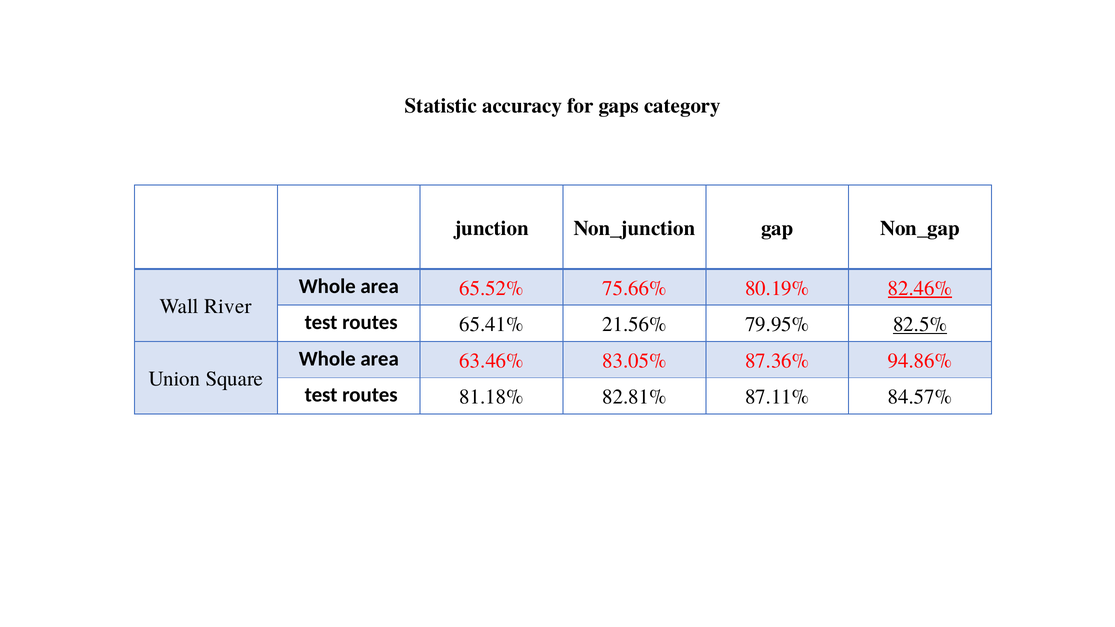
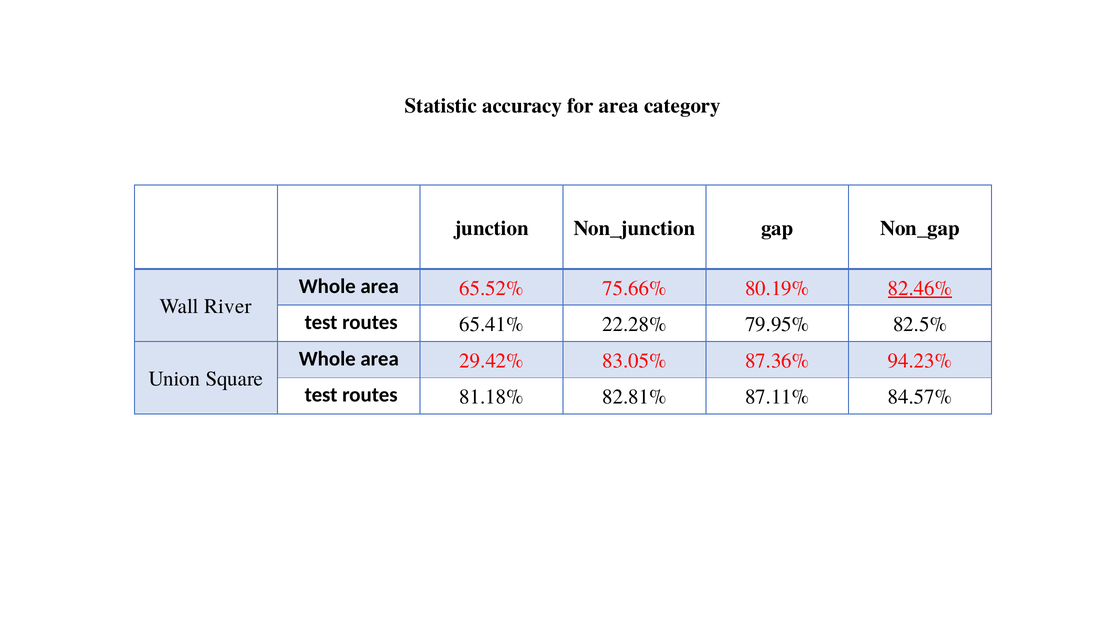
for gaps: gaps -> area (619, 106)
21.56%: 21.56% -> 22.28% (634, 325)
82.5% underline: present -> none (920, 325)
63.46%: 63.46% -> 29.42% (492, 361)
94.86%: 94.86% -> 94.23% (920, 361)
